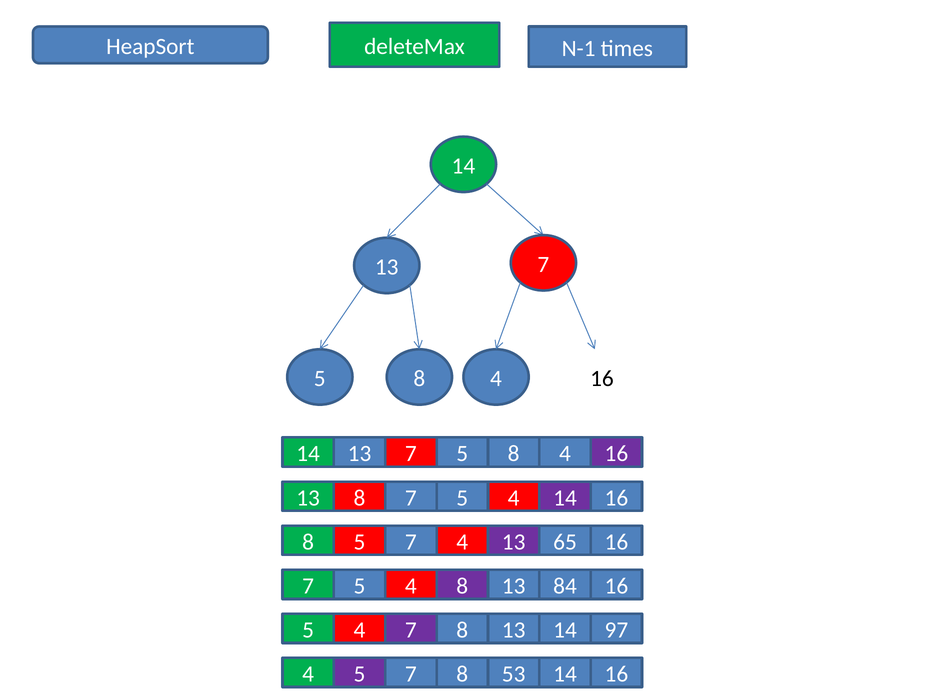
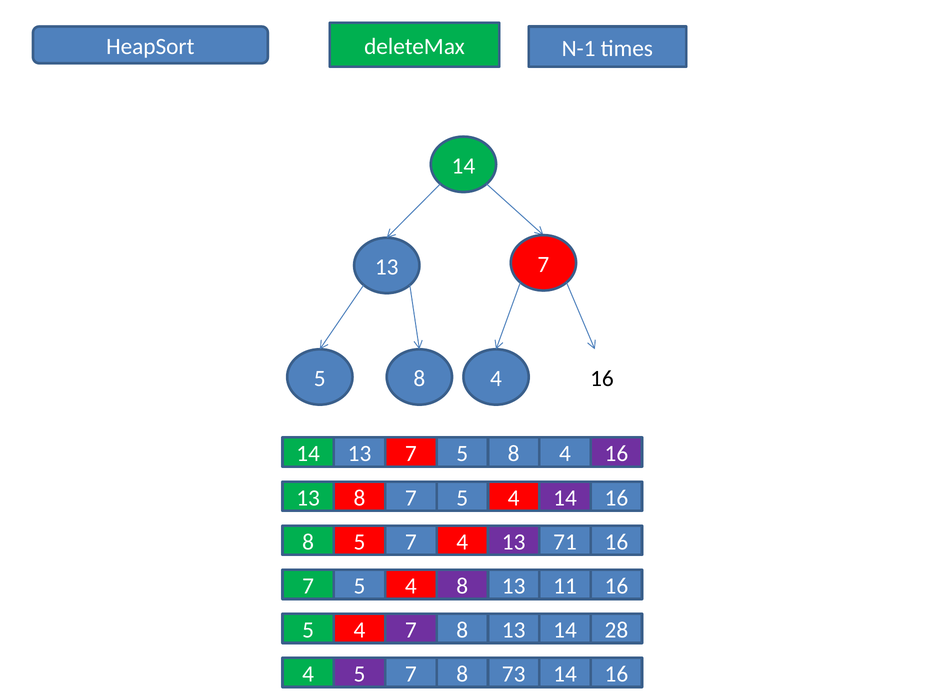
65: 65 -> 71 (565, 542)
84: 84 -> 11 (565, 586)
97: 97 -> 28 (616, 630)
53: 53 -> 73 (514, 674)
